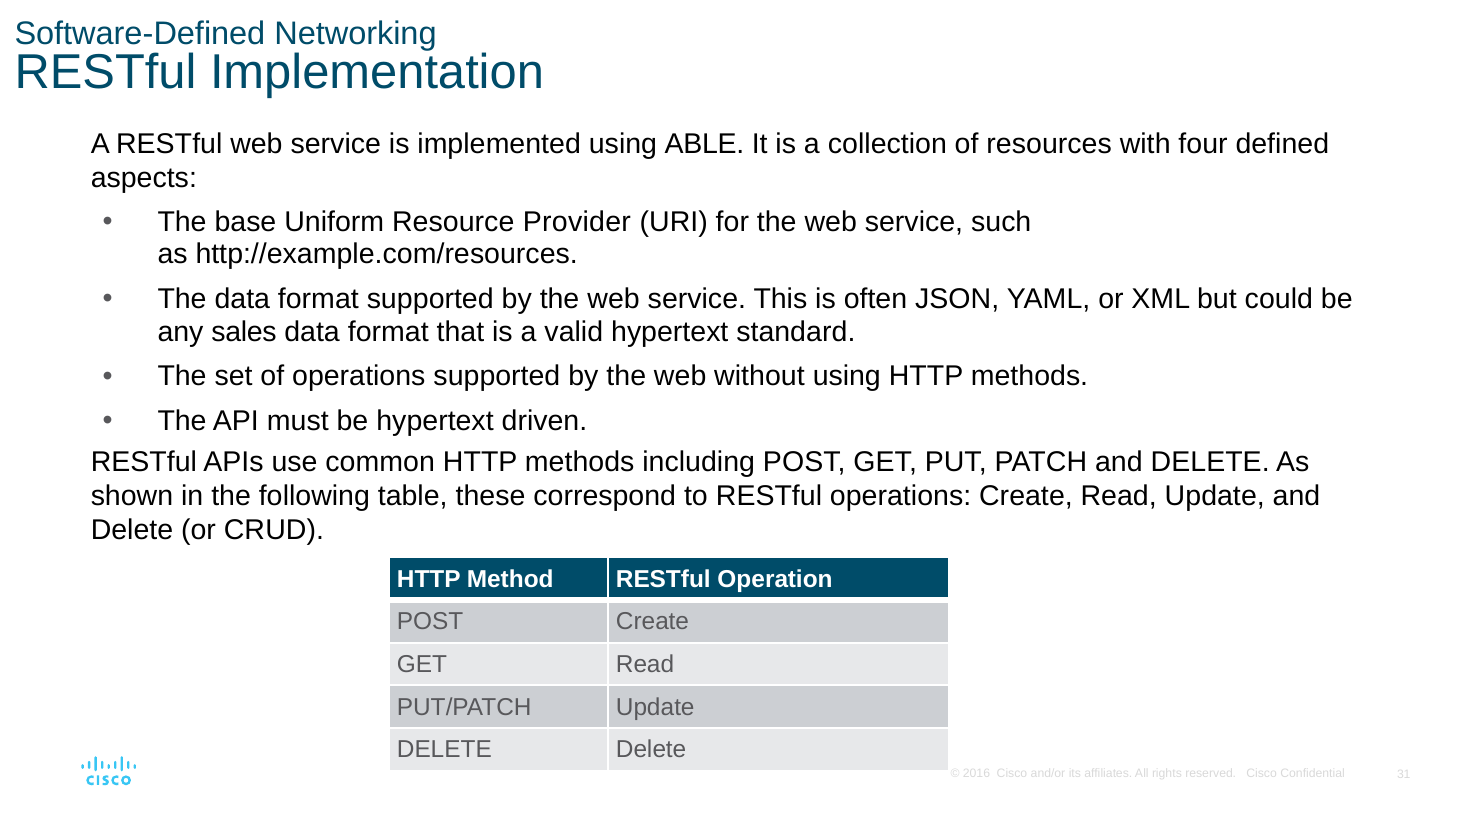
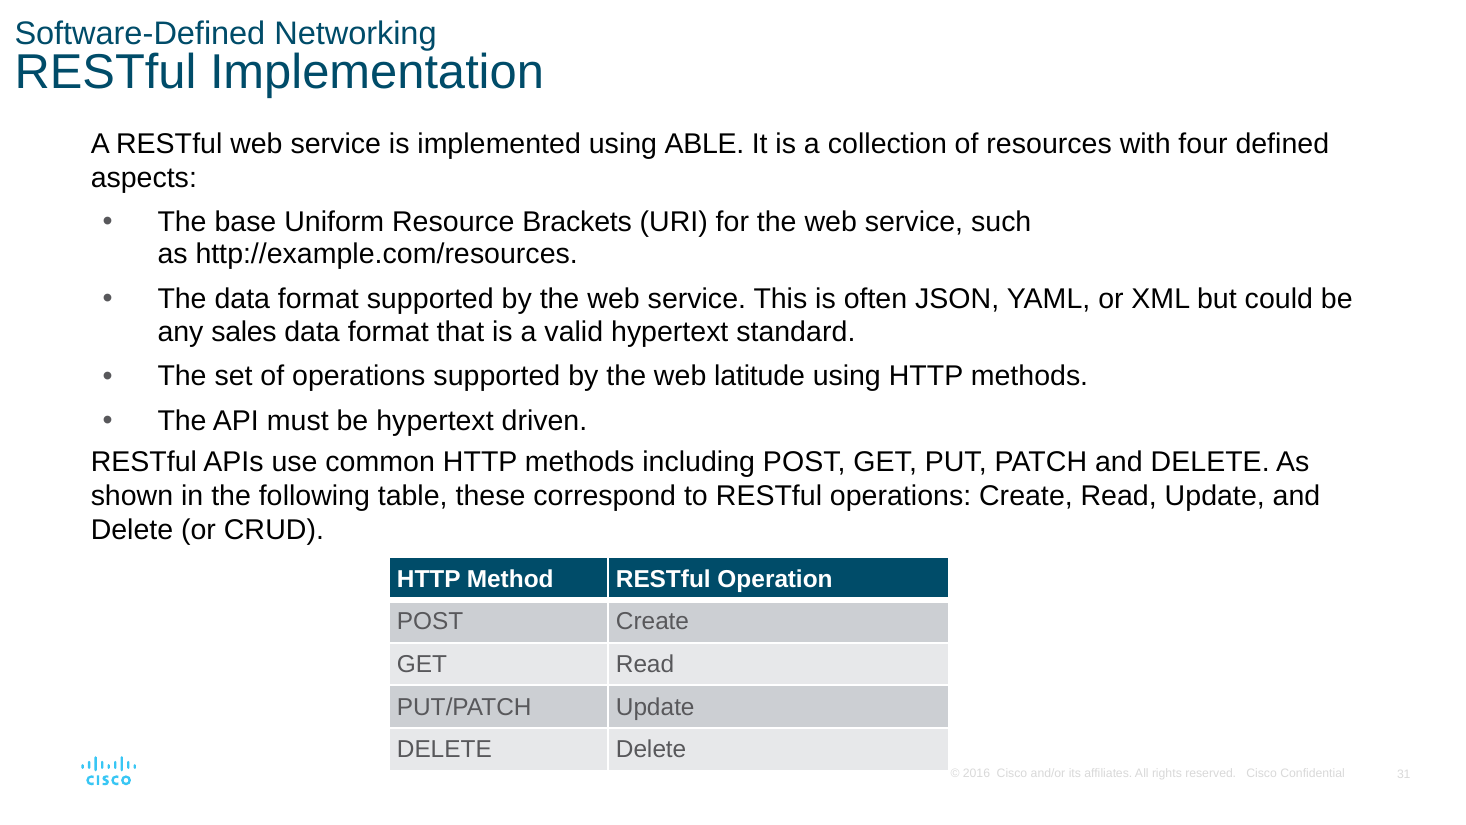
Provider: Provider -> Brackets (577, 222)
without: without -> latitude (760, 376)
